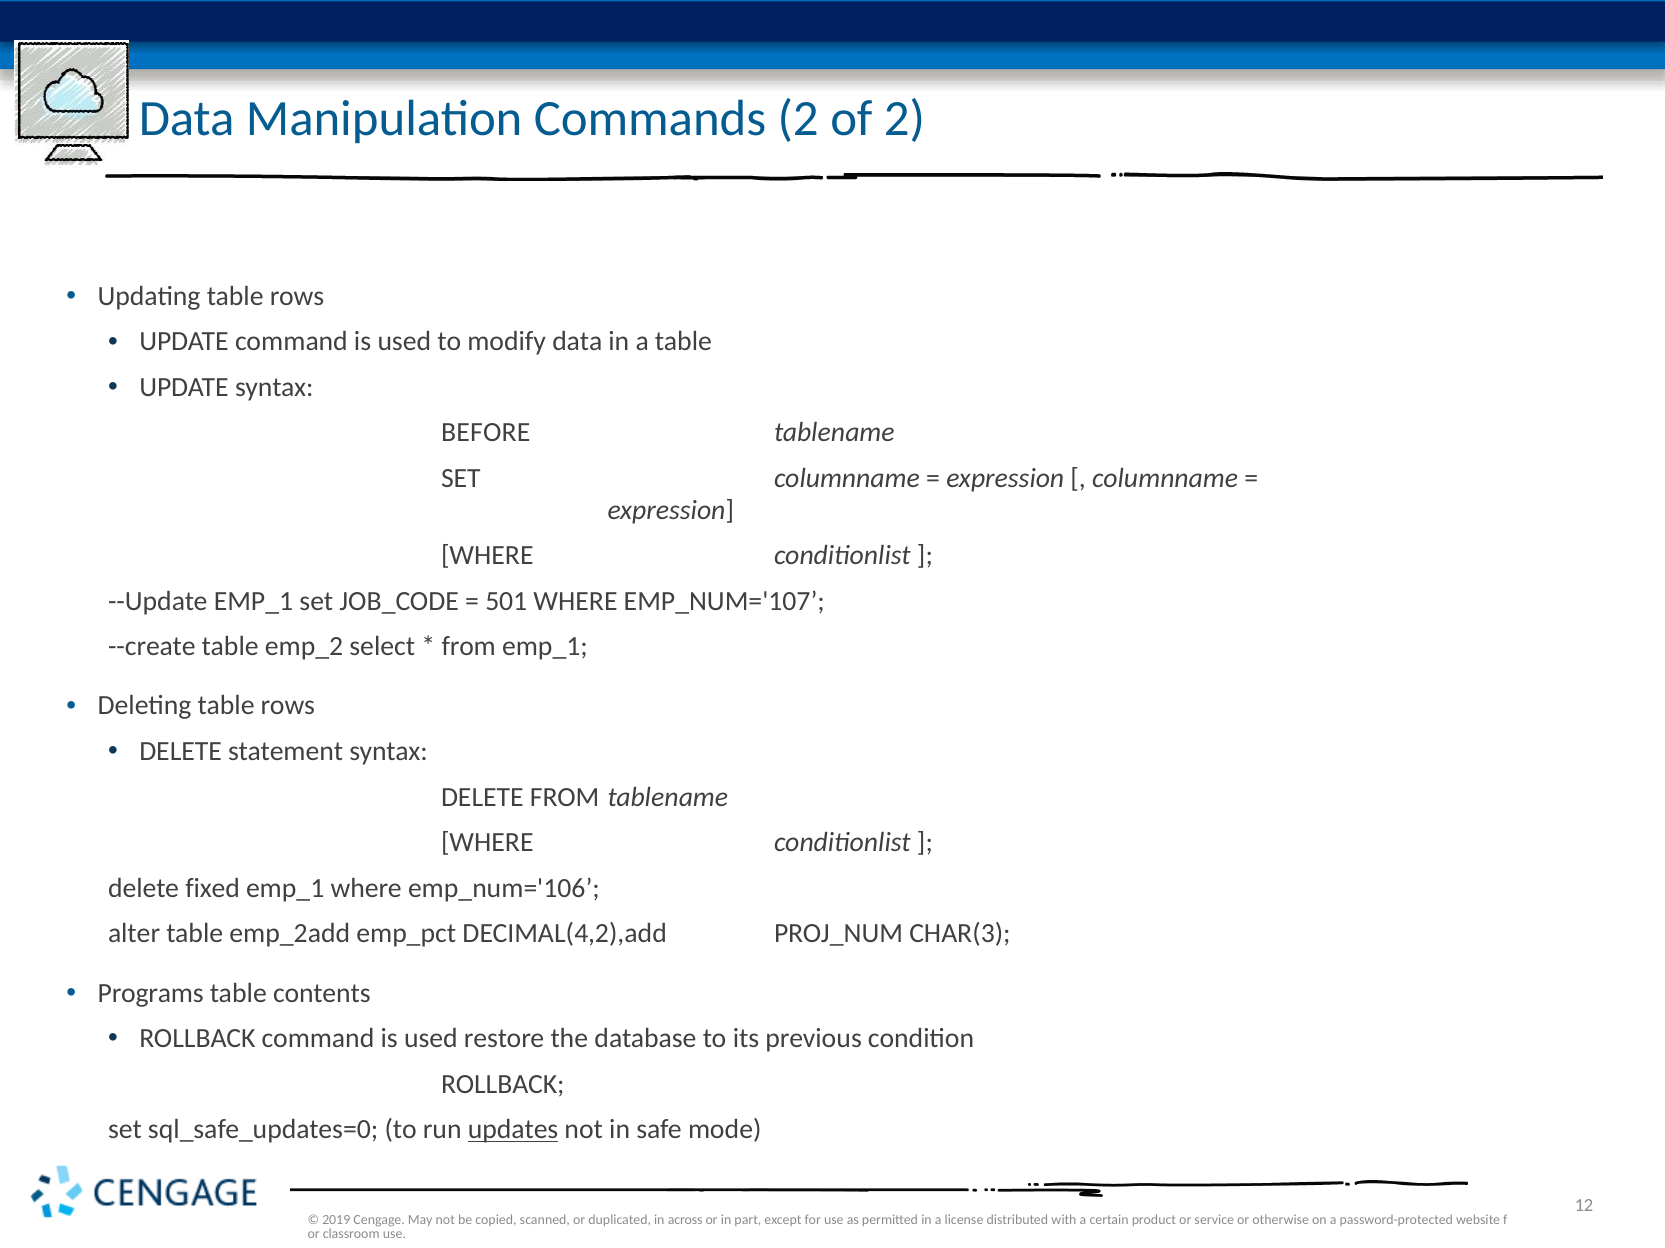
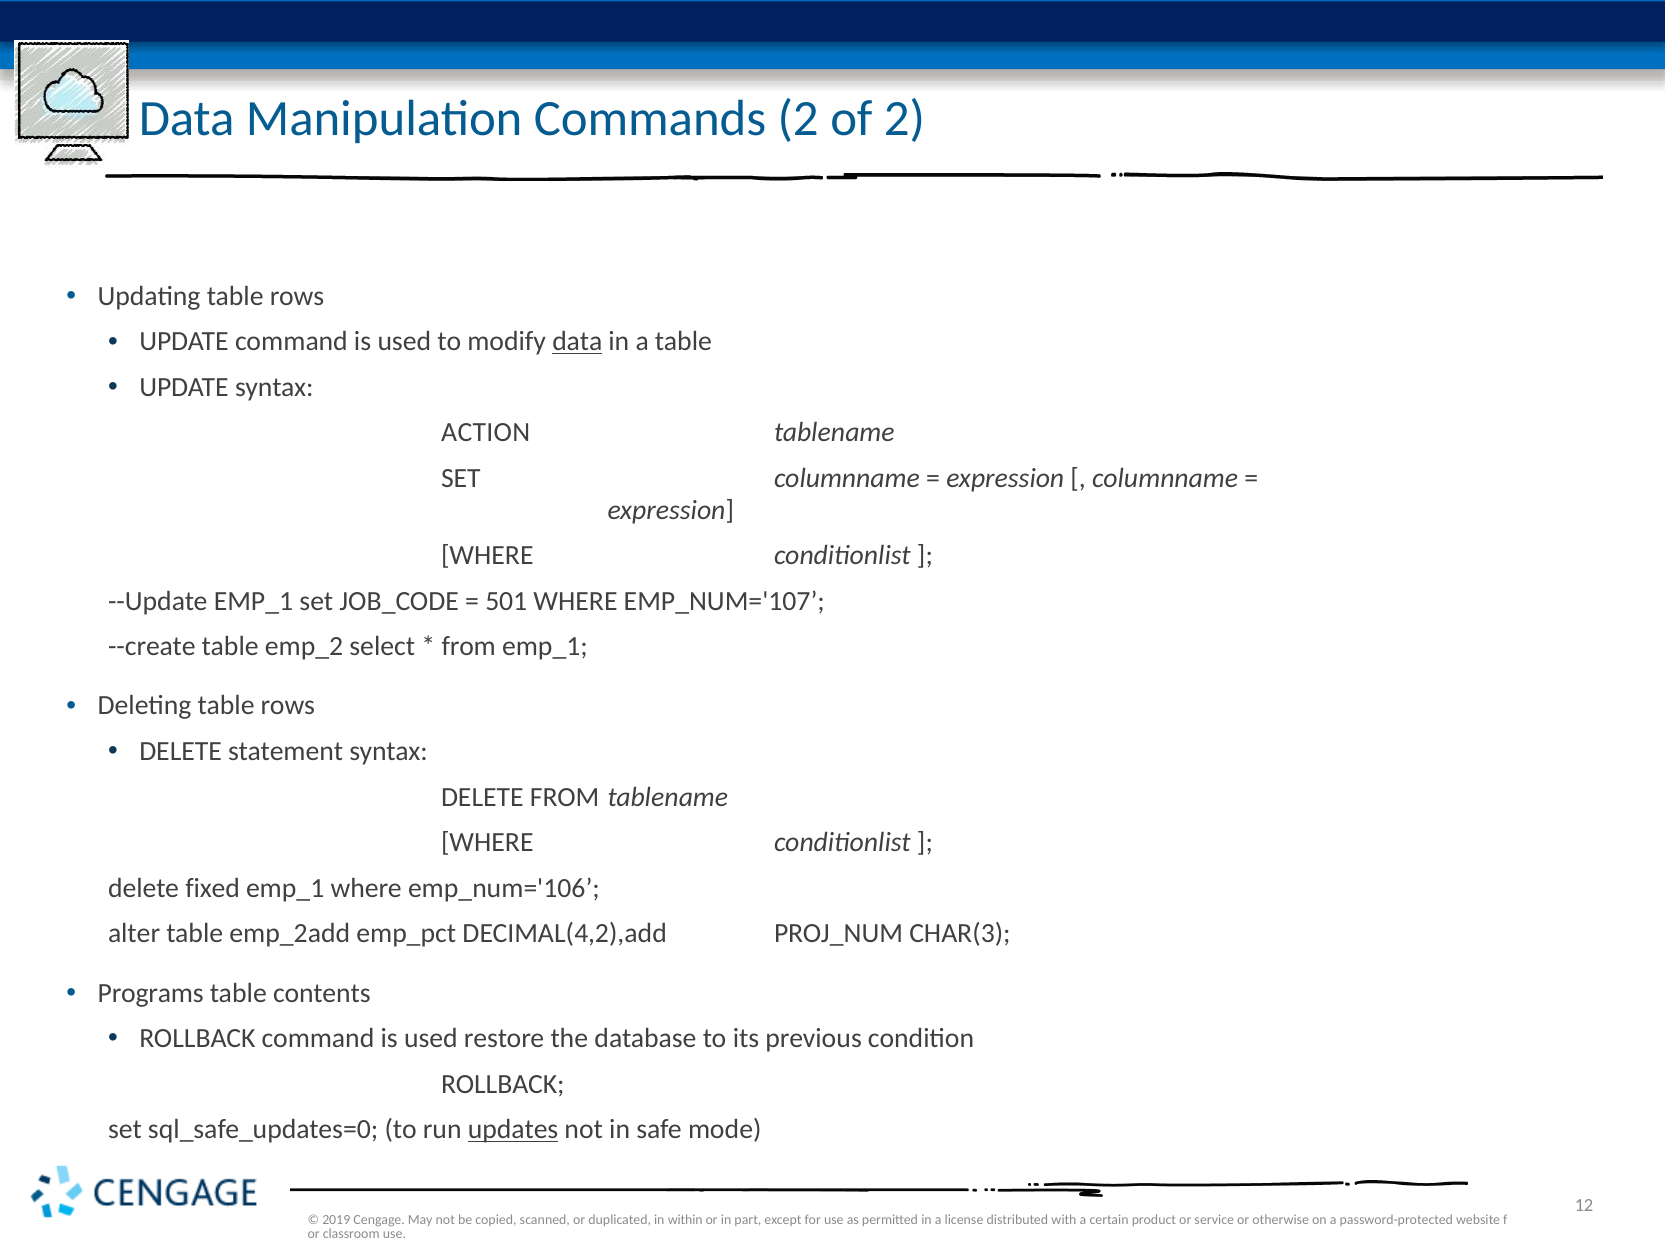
data underline: none -> present (577, 342)
BEFORE: BEFORE -> ACTION (486, 433)
across: across -> within (685, 1221)
